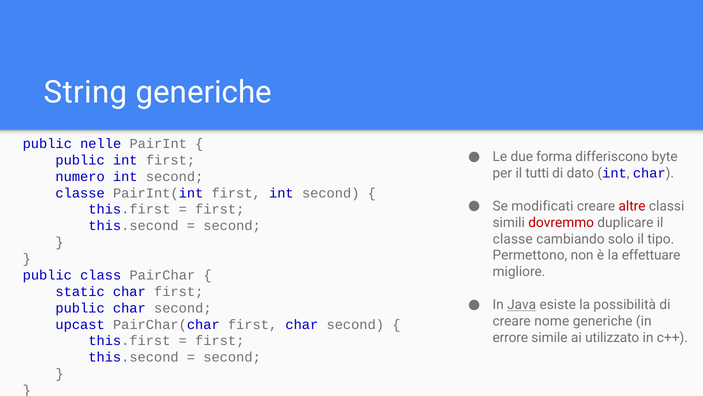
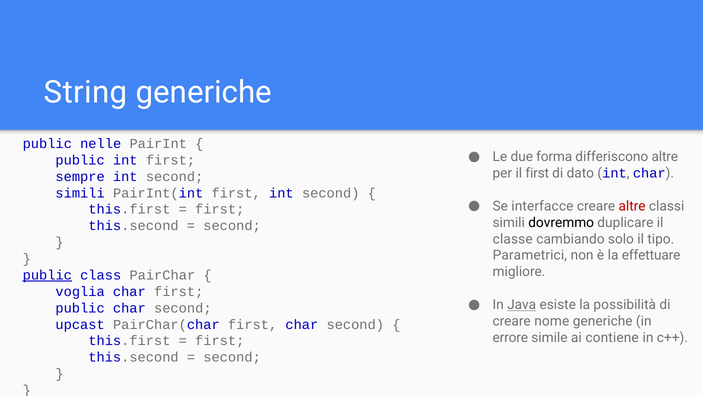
differiscono byte: byte -> altre (665, 157)
il tutti: tutti -> first (537, 173)
numero: numero -> sempre (80, 176)
classe: classe -> simili (80, 193)
modificati: modificati -> interfacce (542, 206)
dovremmo colour: red -> black (561, 222)
Permettono: Permettono -> Parametrici (530, 255)
public underline: none -> present (47, 275)
static: static -> voglia (80, 291)
utilizzato: utilizzato -> contiene (612, 337)
